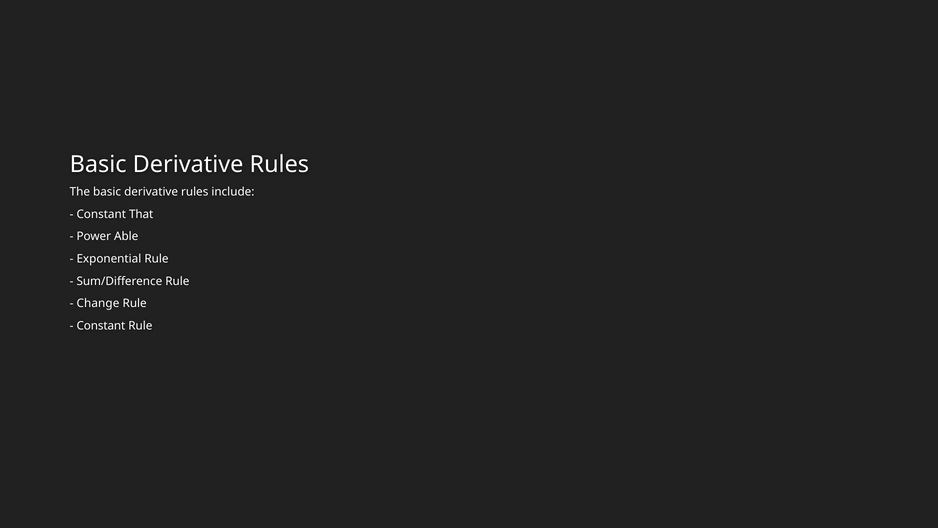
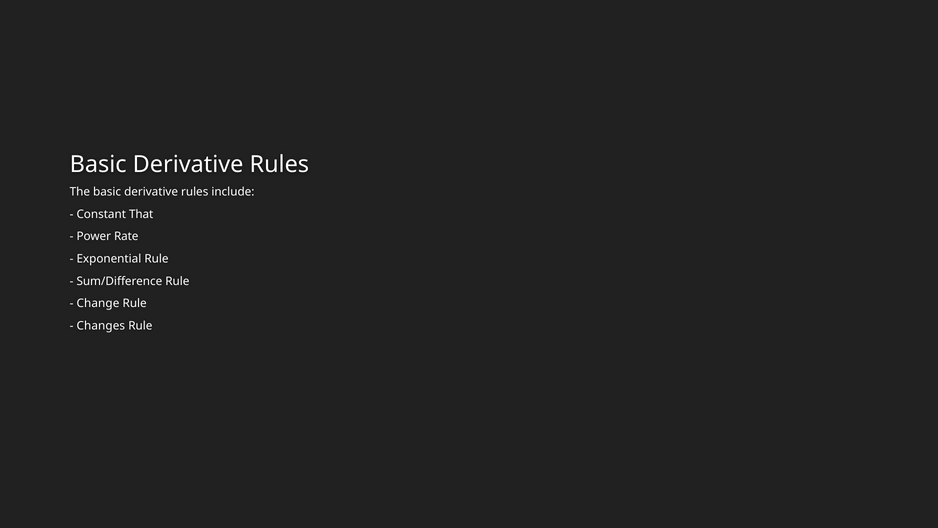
Able: Able -> Rate (126, 236)
Constant: Constant -> Changes (101, 326)
